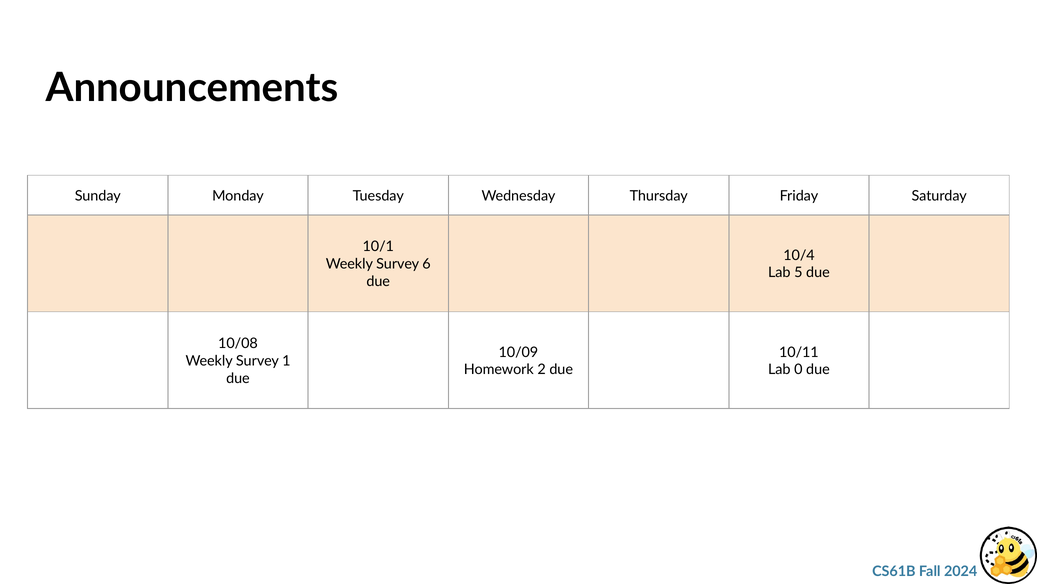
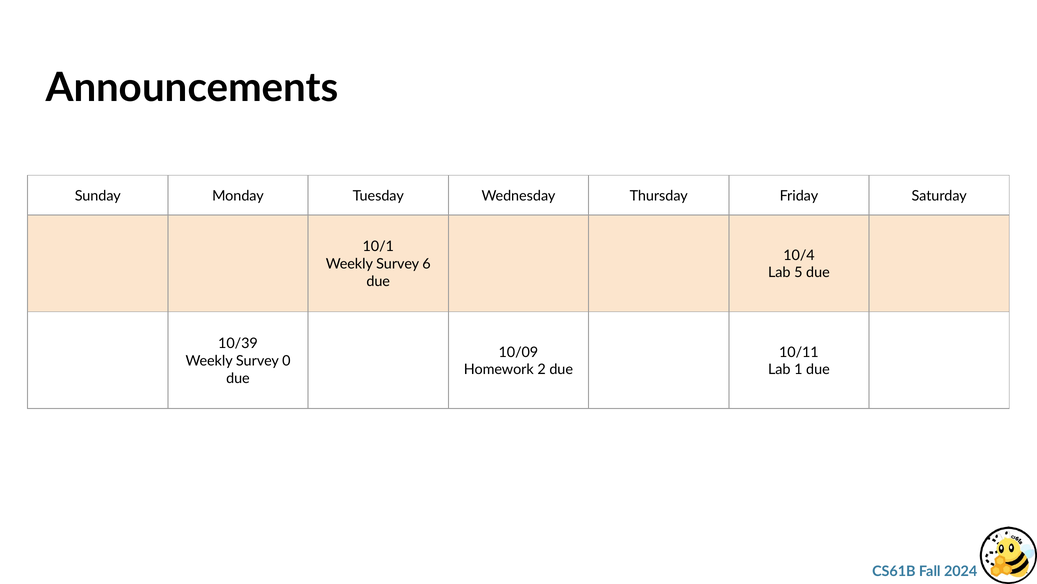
10/08: 10/08 -> 10/39 (238, 343)
1: 1 -> 0 (286, 361)
0: 0 -> 1 (798, 369)
